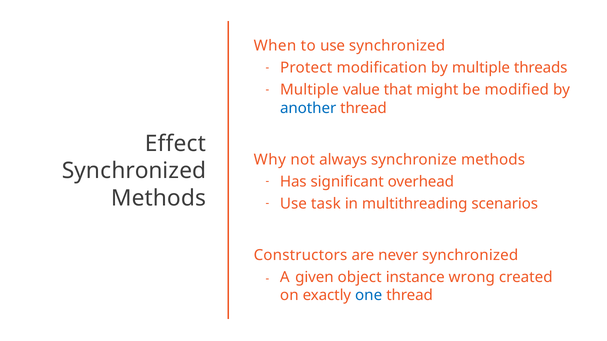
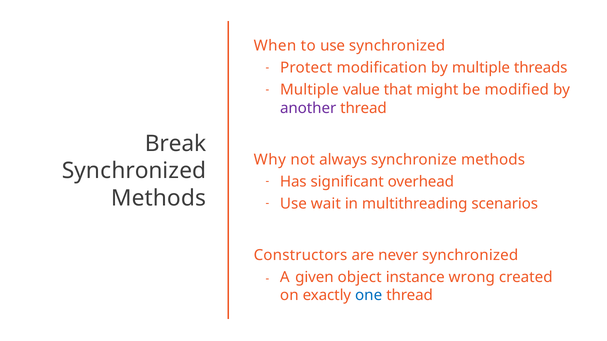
another colour: blue -> purple (308, 108)
Effect: Effect -> Break (175, 144)
task: task -> wait (326, 204)
